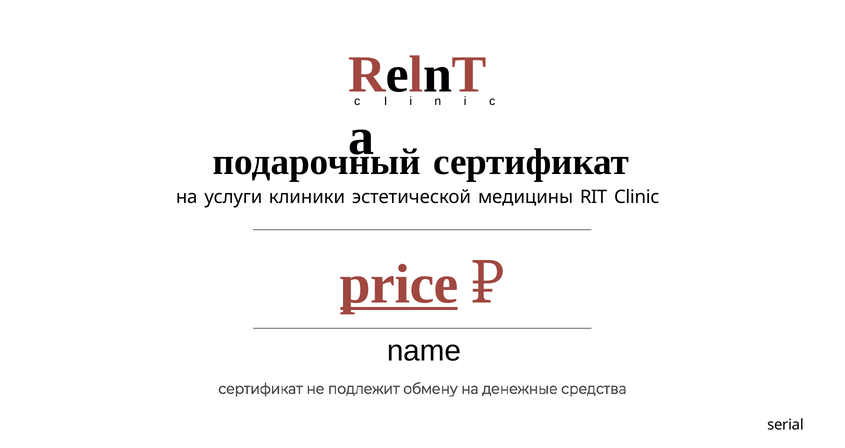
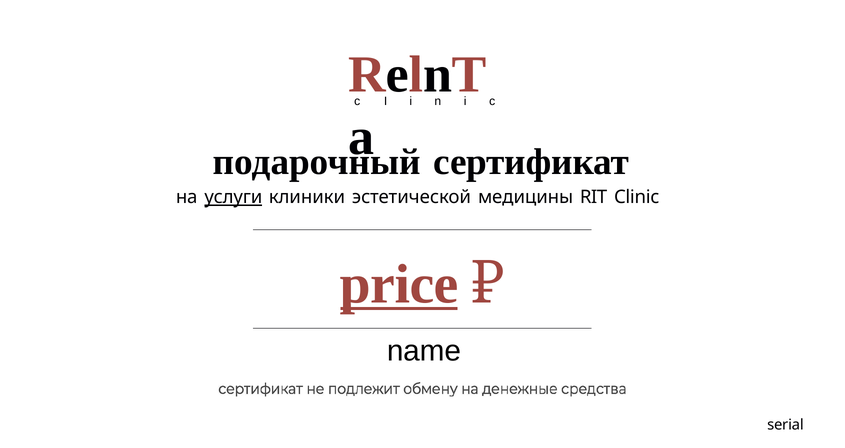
услуги underline: none -> present (233, 197)
